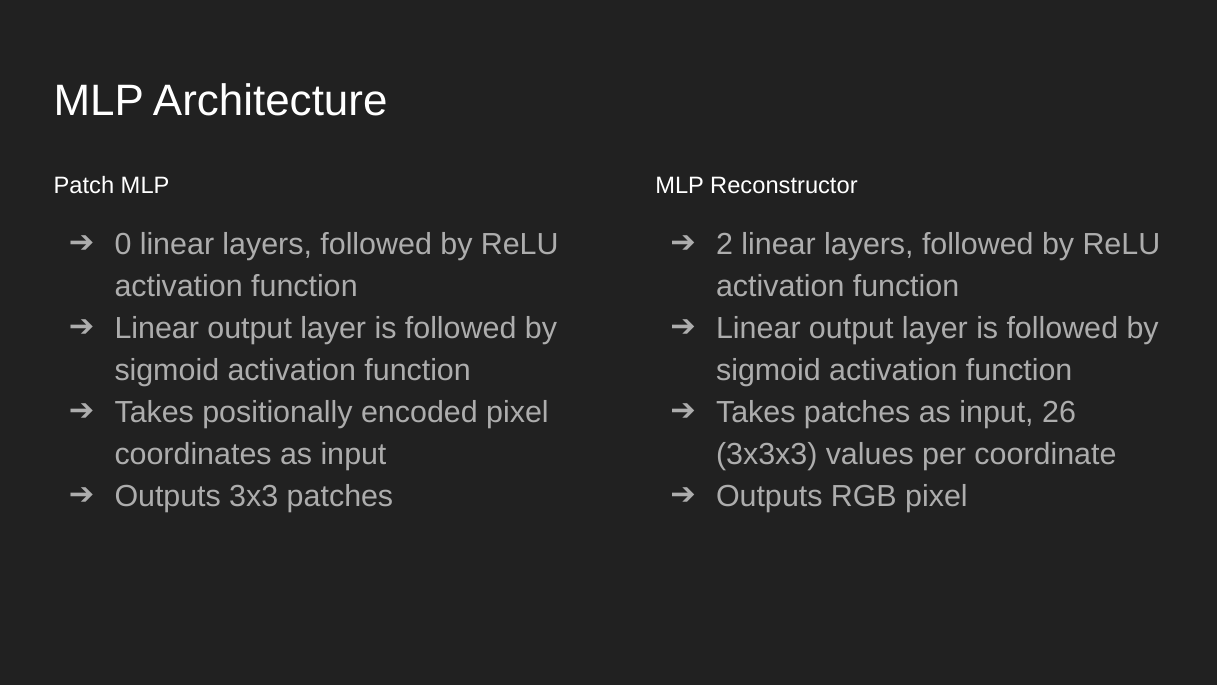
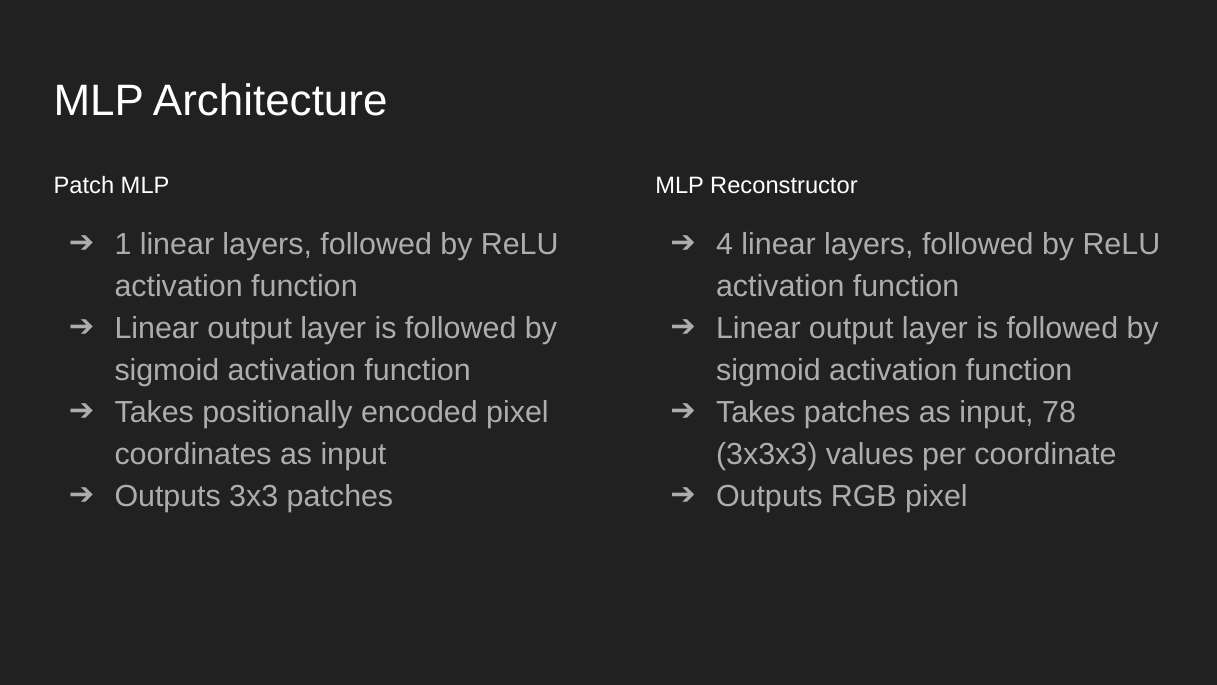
0: 0 -> 1 (123, 244)
2: 2 -> 4 (725, 244)
26: 26 -> 78 (1059, 412)
